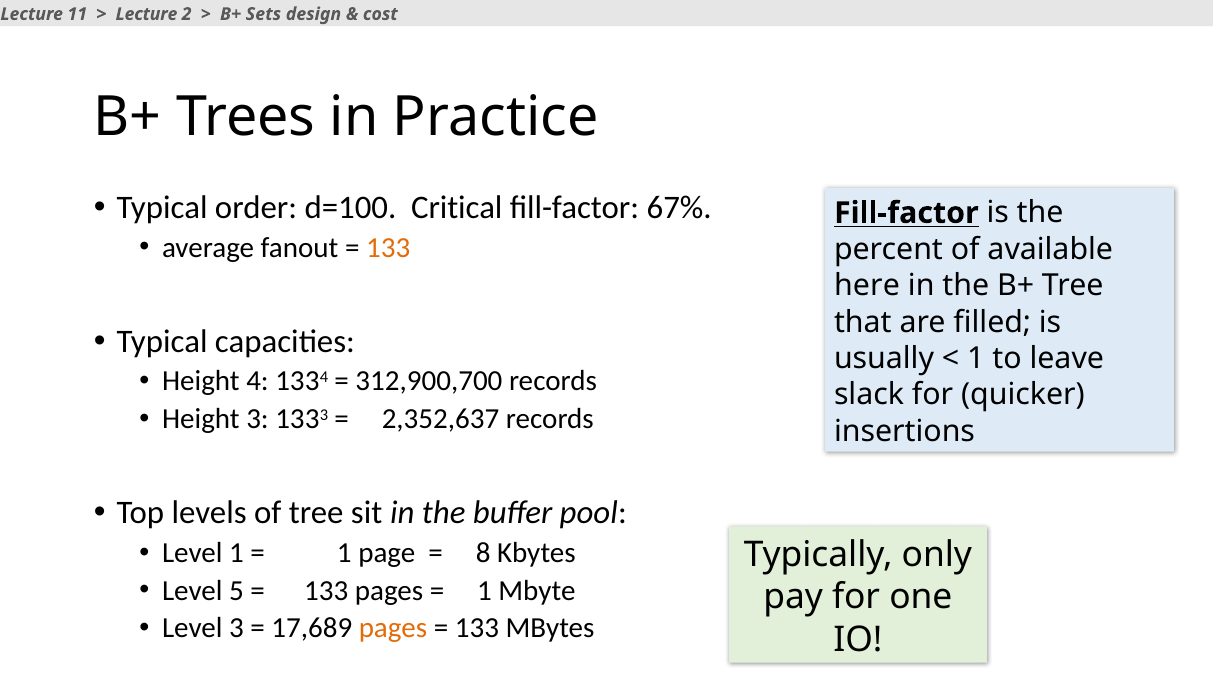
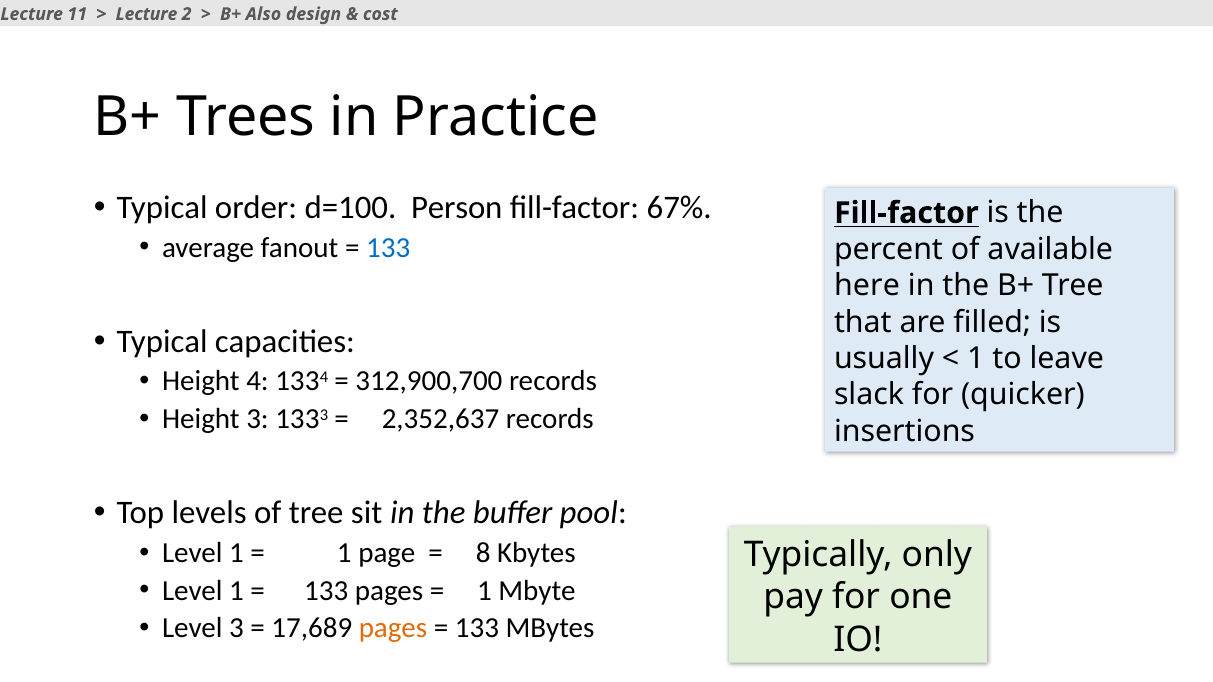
Sets: Sets -> Also (263, 14)
Critical: Critical -> Person (457, 208)
133 colour: orange -> blue (388, 248)
5: 5 -> 1 (236, 591)
